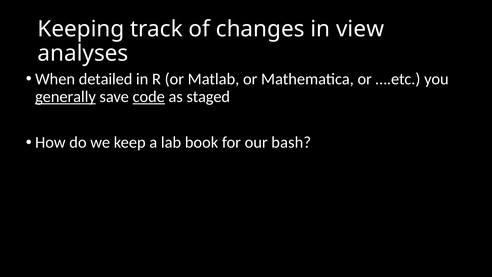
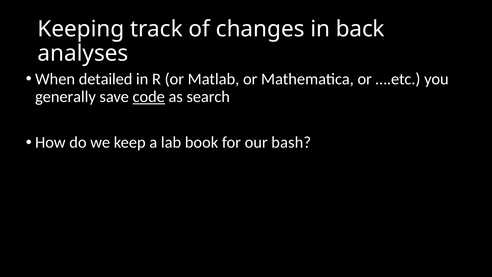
view: view -> back (360, 29)
generally underline: present -> none (65, 97)
staged: staged -> search (208, 97)
